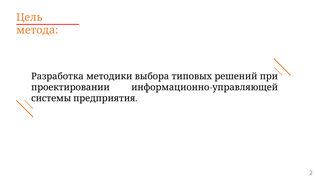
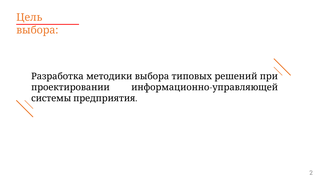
метода: метода -> выбора (37, 30)
